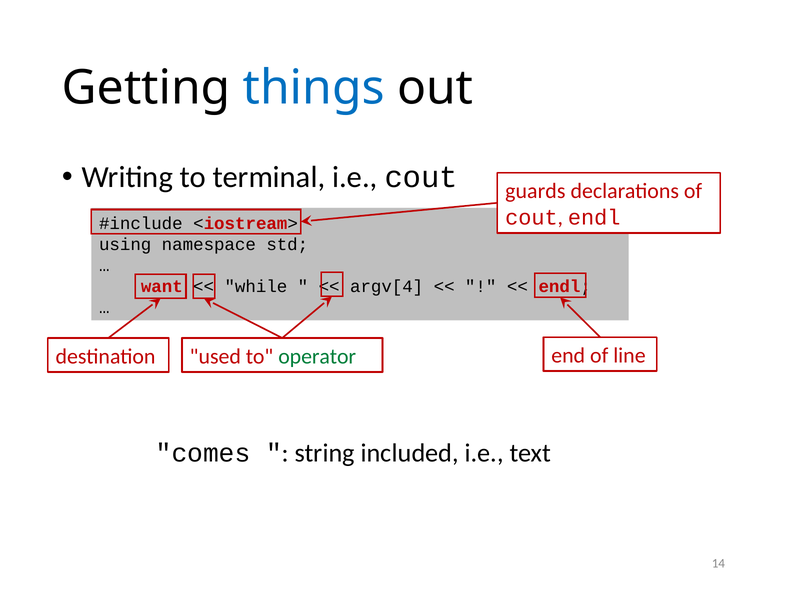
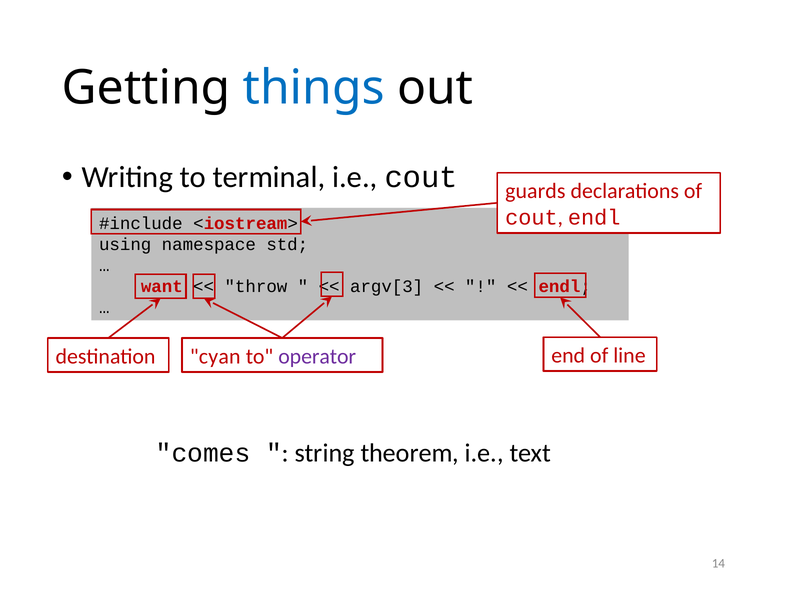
while: while -> throw (256, 286)
argv[4: argv[4 -> argv[3 (387, 286)
used: used -> cyan (215, 357)
operator colour: green -> purple (317, 357)
included: included -> theorem (410, 454)
